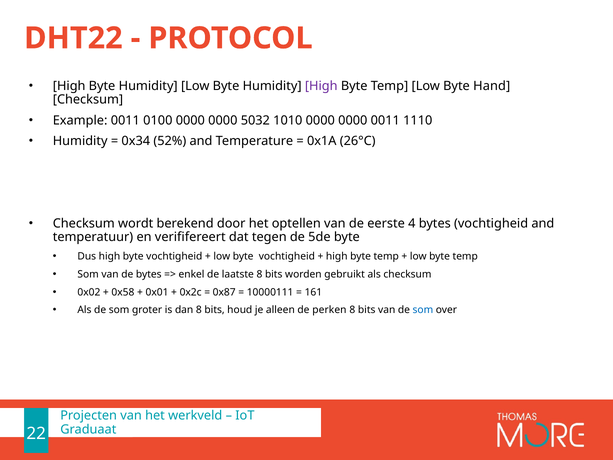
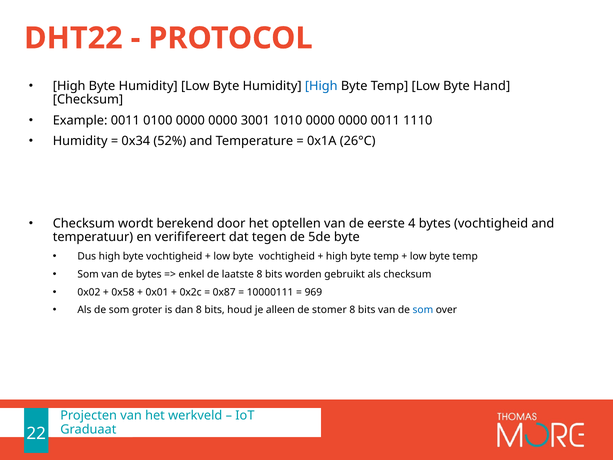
High colour: purple -> blue (321, 86)
5032: 5032 -> 3001 (255, 120)
161: 161 -> 969 (313, 292)
perken: perken -> stomer (329, 310)
